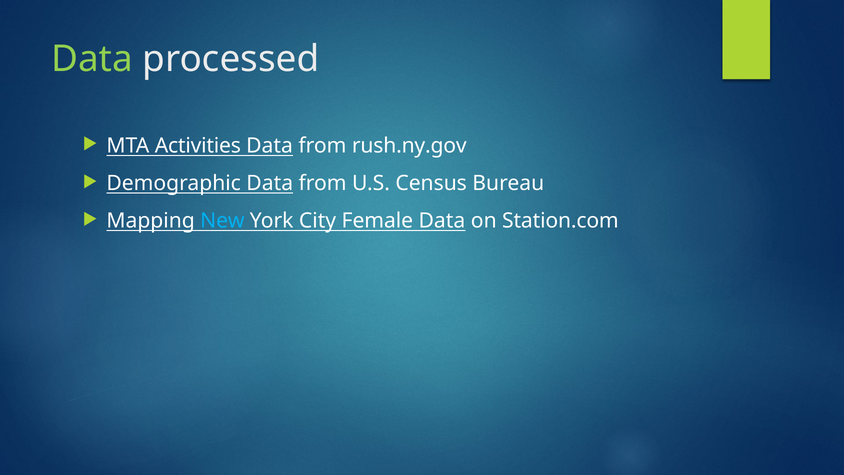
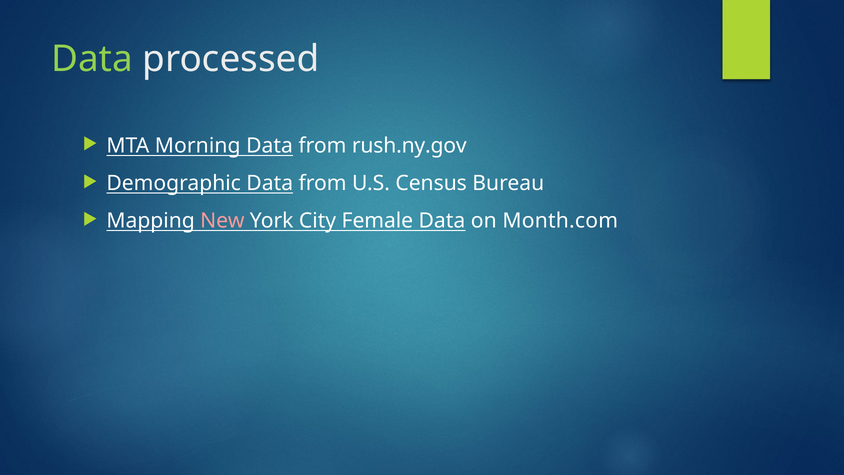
Activities: Activities -> Morning (198, 146)
New colour: light blue -> pink (222, 221)
Station.com: Station.com -> Month.com (560, 221)
